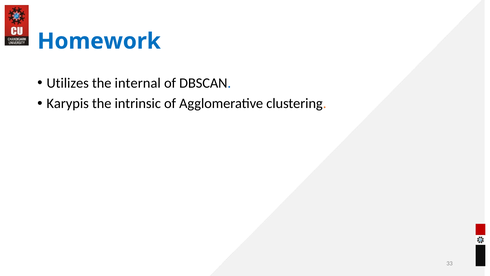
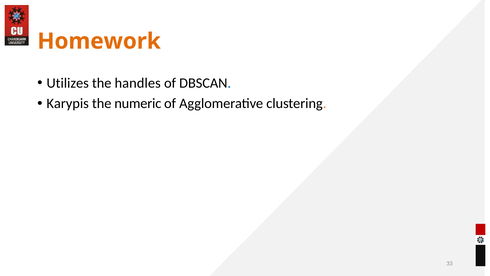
Homework colour: blue -> orange (99, 41)
internal: internal -> handles (138, 83)
intrinsic: intrinsic -> numeric (138, 103)
